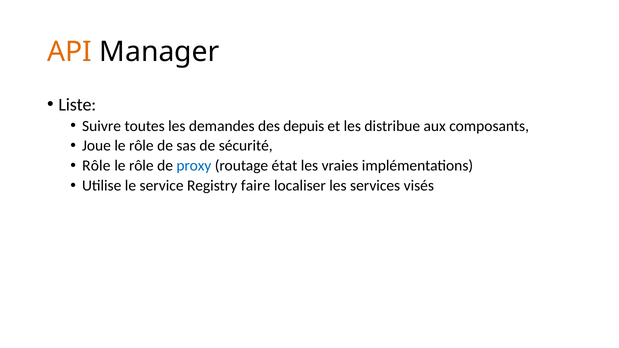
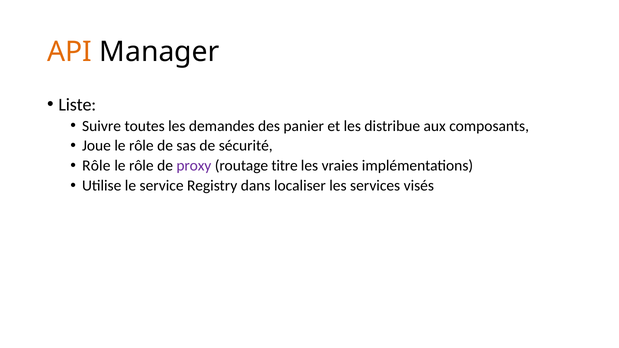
depuis: depuis -> panier (304, 126)
proxy colour: blue -> purple (194, 166)
état: état -> titre (285, 166)
faire: faire -> dans (256, 186)
